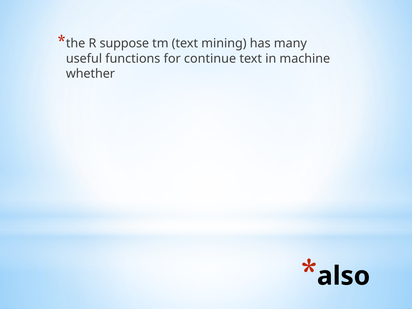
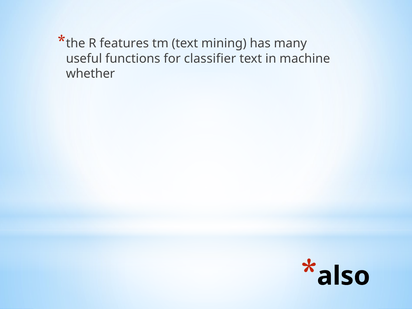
suppose: suppose -> features (124, 43)
continue: continue -> classifier (210, 59)
